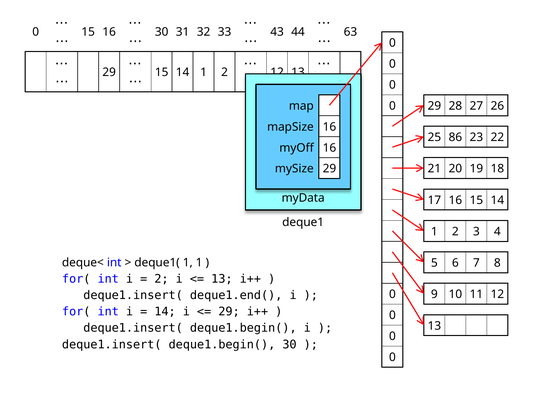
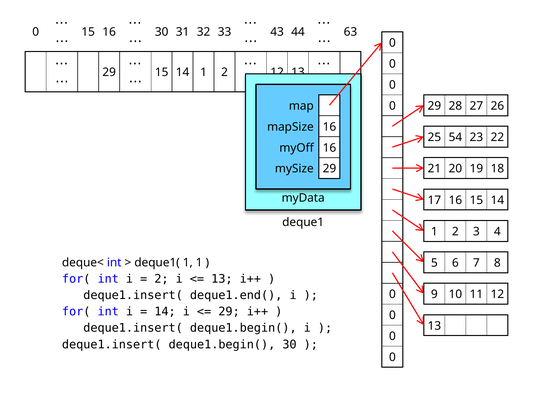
86: 86 -> 54 (455, 138)
